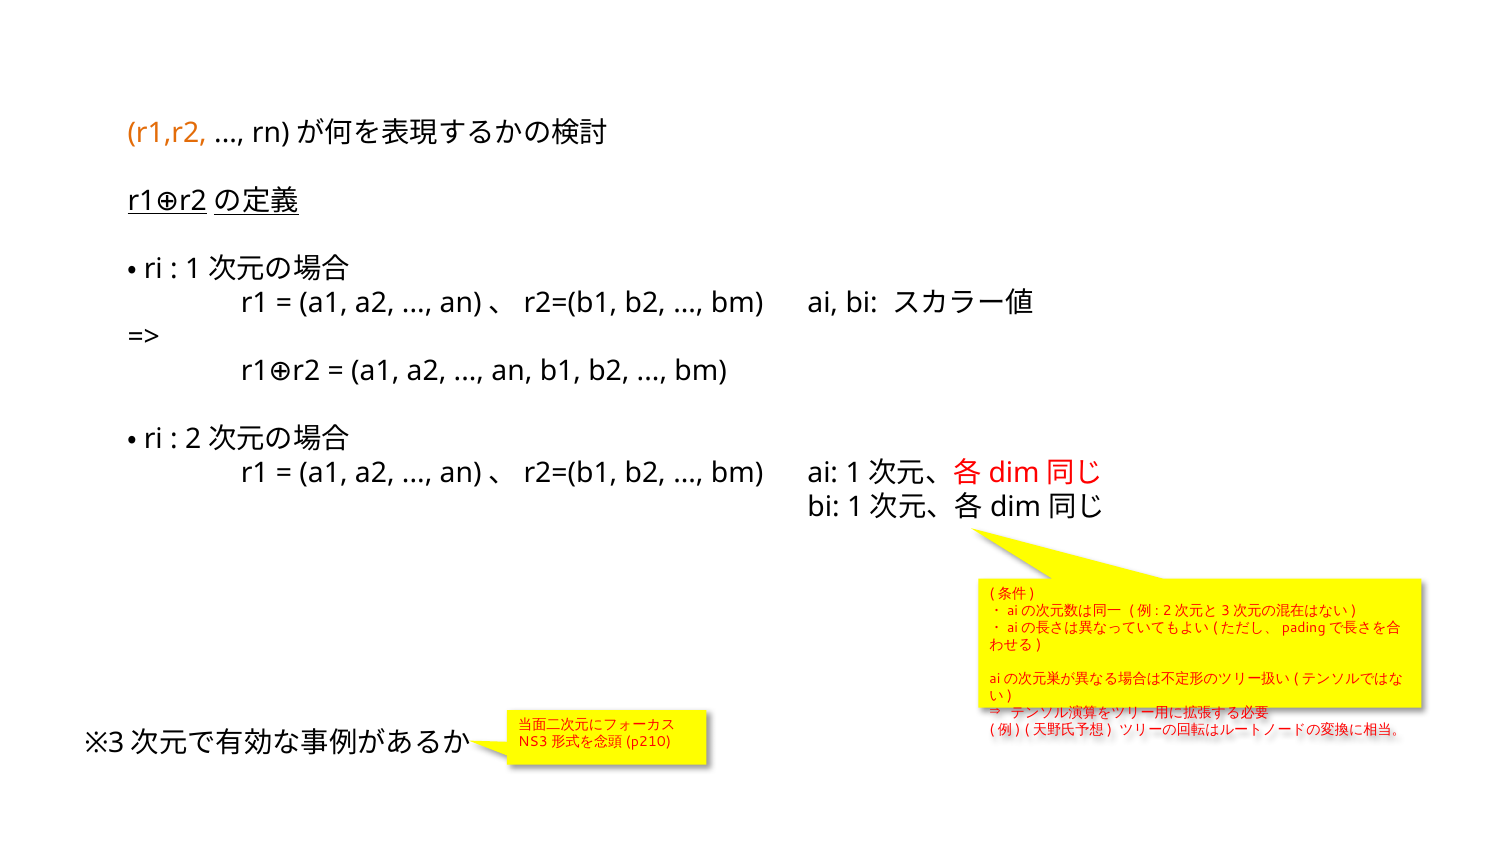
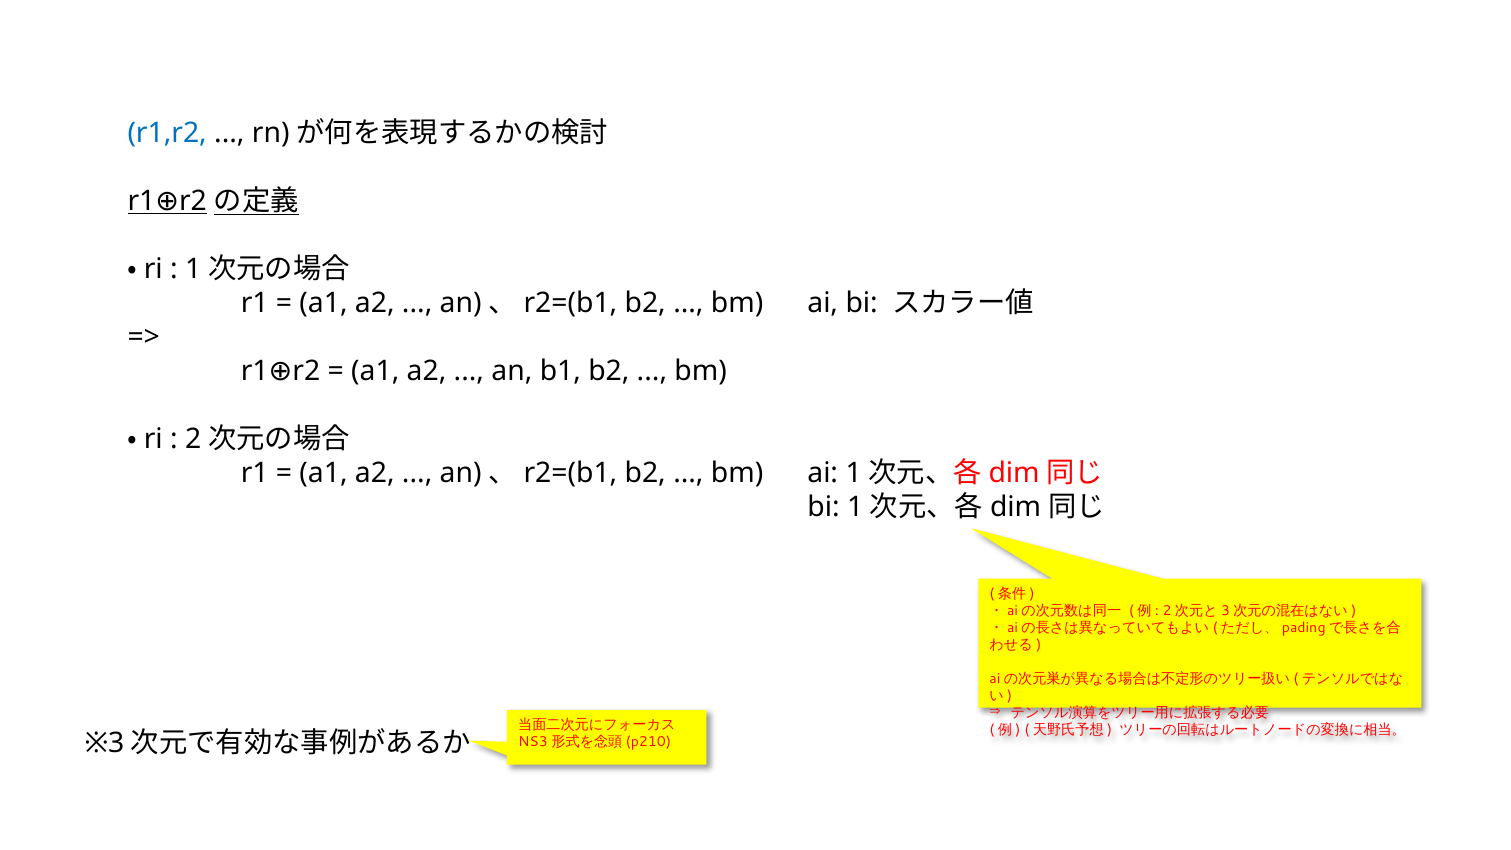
r1,r2 colour: orange -> blue (167, 133)
